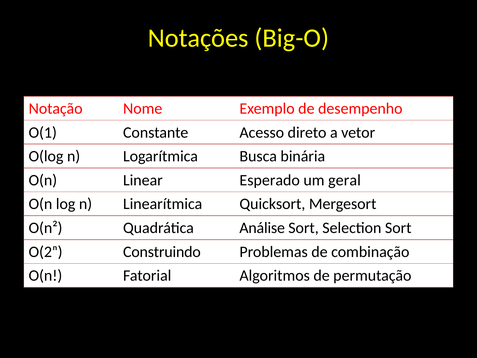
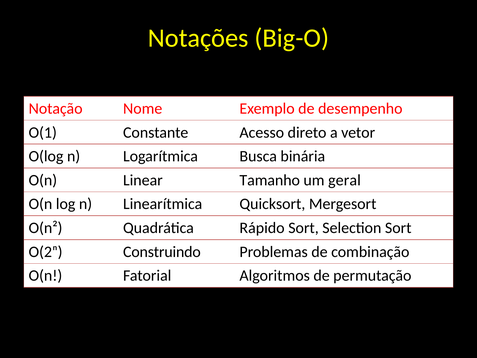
Esperado: Esperado -> Tamanho (270, 180)
Análise: Análise -> Rápido (262, 228)
